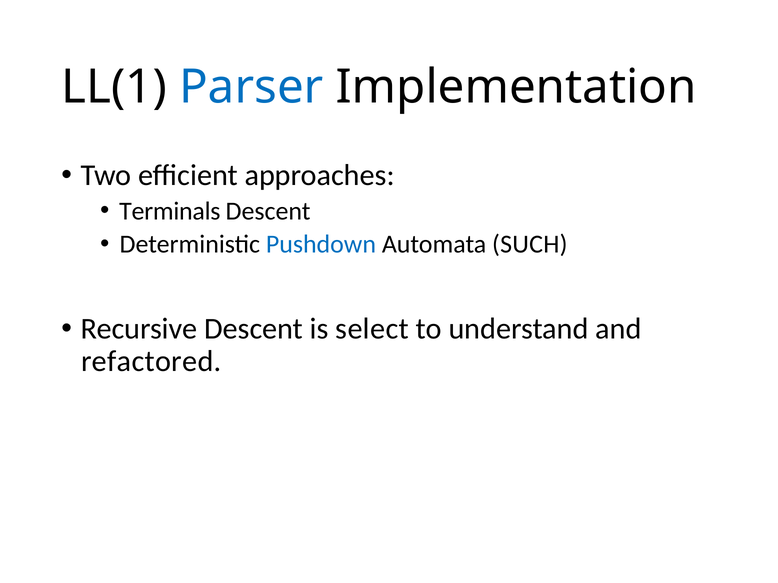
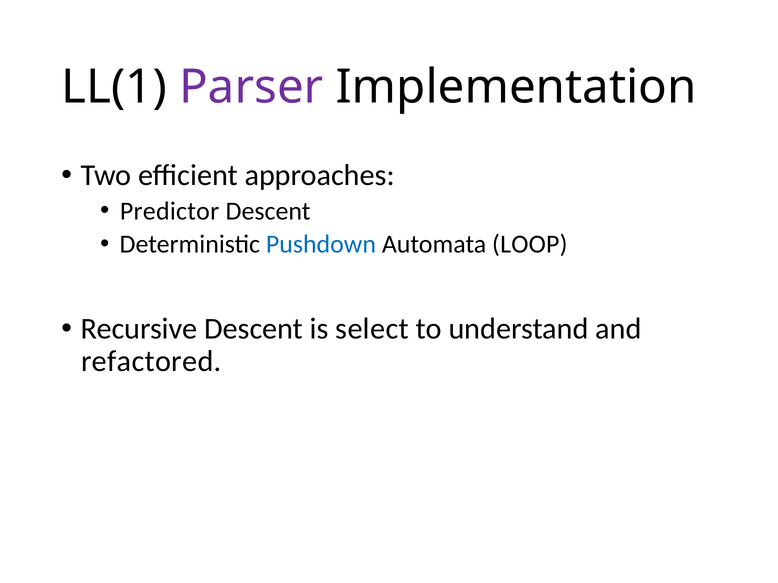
Parser colour: blue -> purple (251, 87)
Terminals: Terminals -> Predictor (170, 211)
SUCH: SUCH -> LOOP (530, 245)
